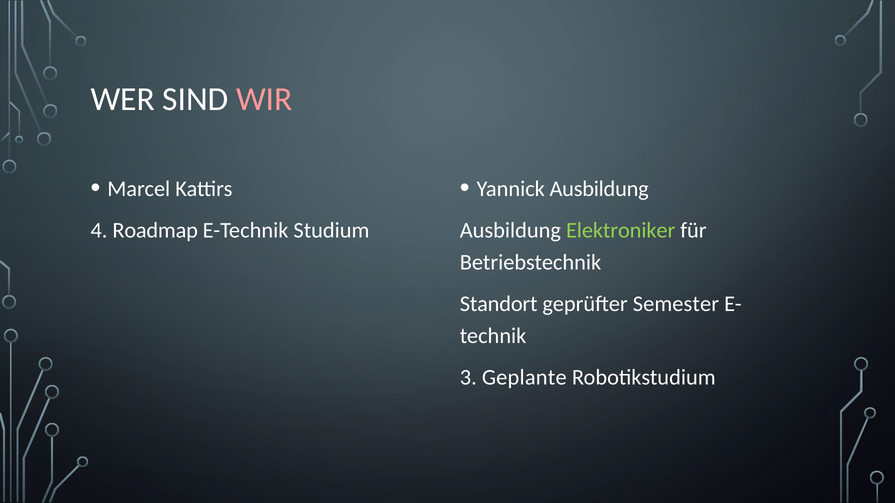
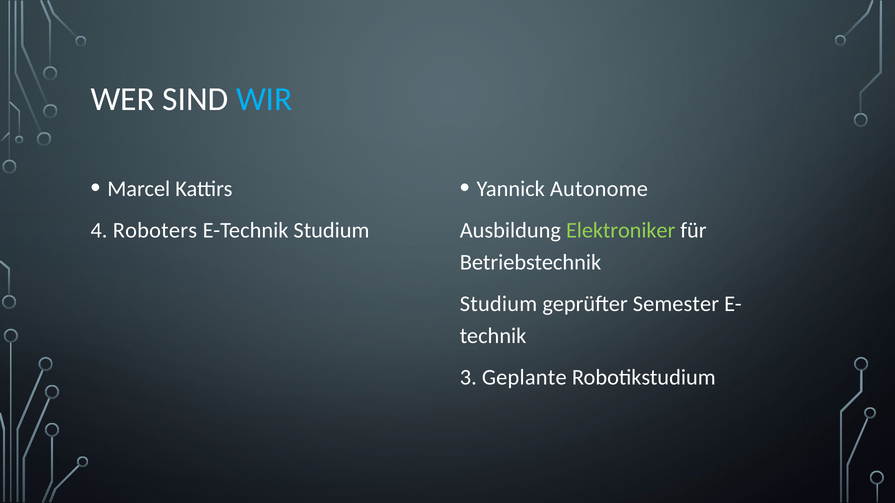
WIR colour: pink -> light blue (264, 99)
Yannick Ausbildung: Ausbildung -> Autonome (599, 189)
Roadmap: Roadmap -> Roboters (155, 230)
Standort: Standort -> Studium (498, 304)
